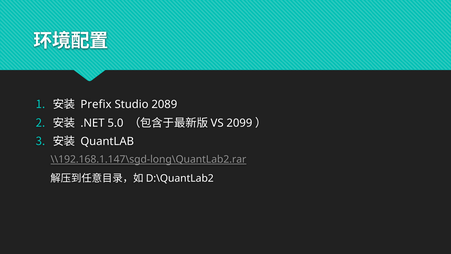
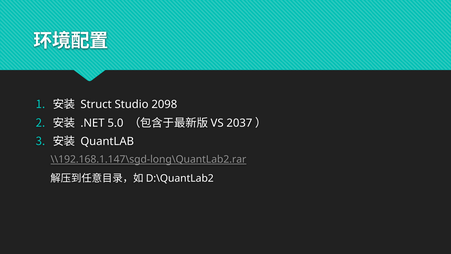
Prefix: Prefix -> Struct (96, 104)
2089: 2089 -> 2098 (164, 104)
2099: 2099 -> 2037 (239, 123)
